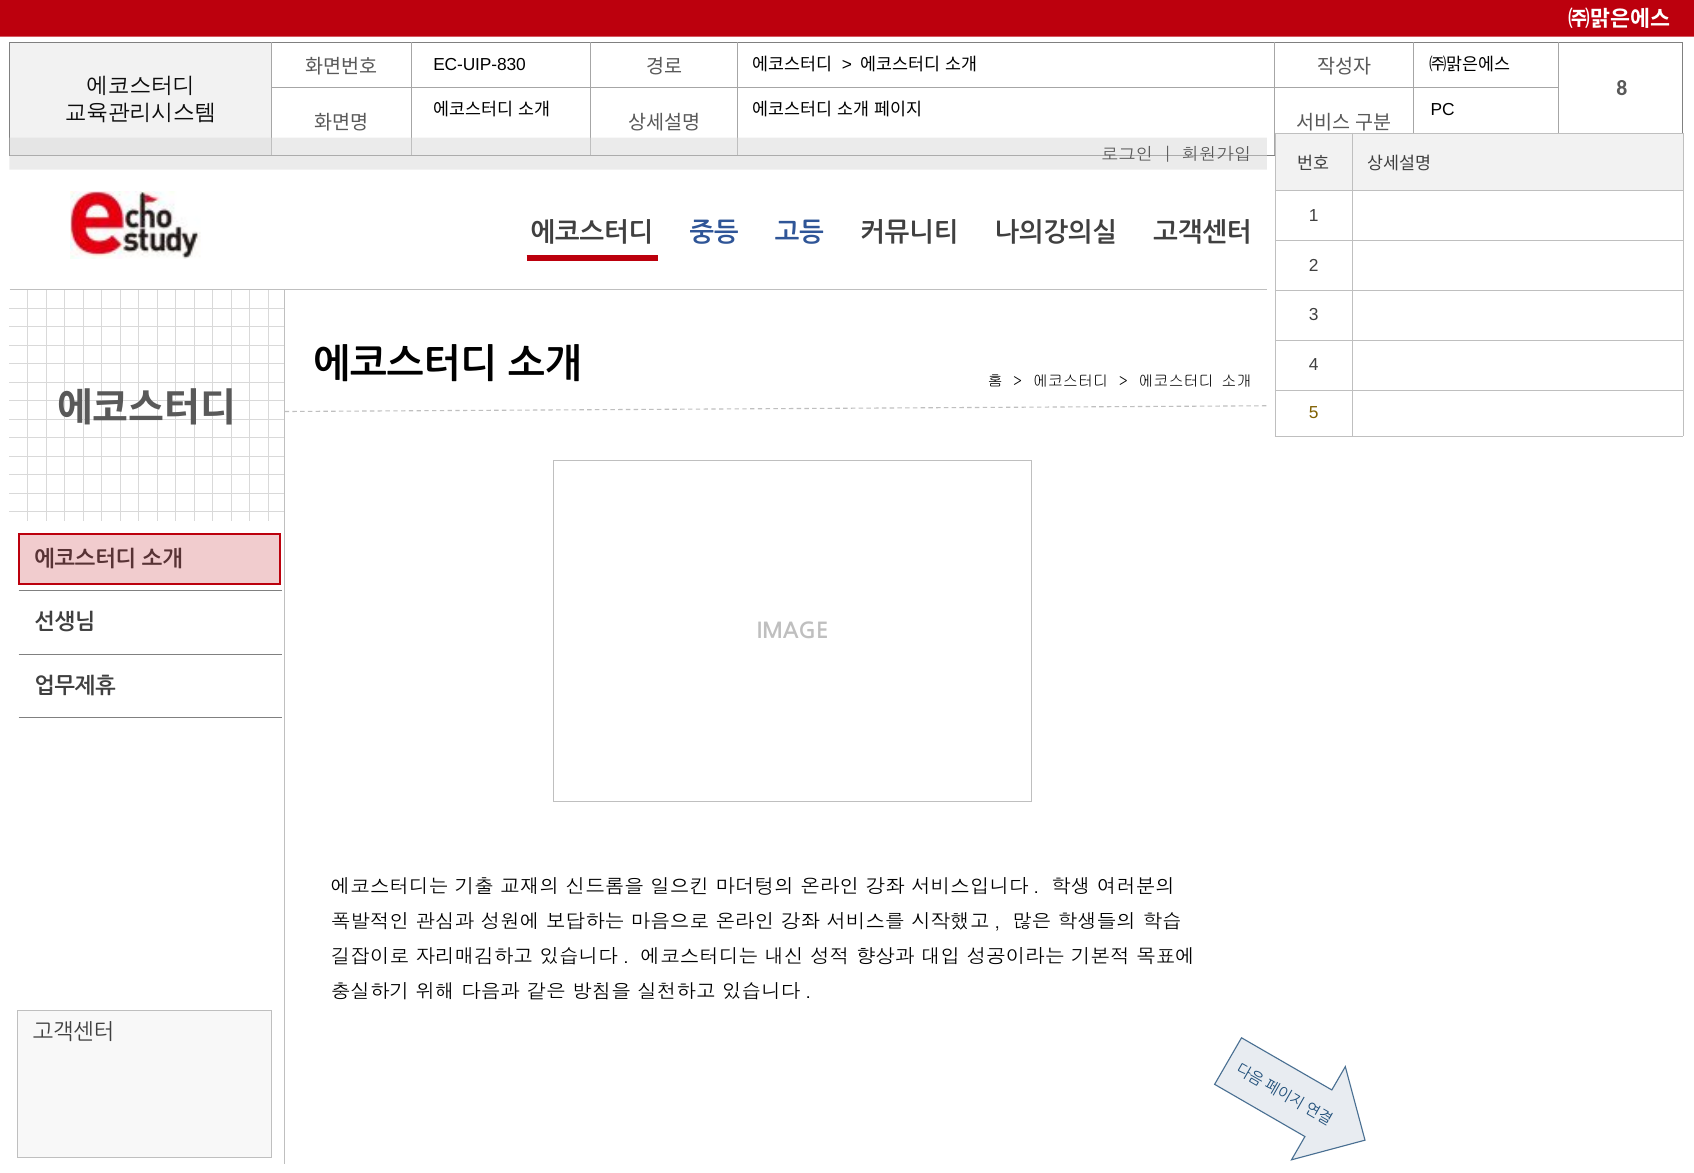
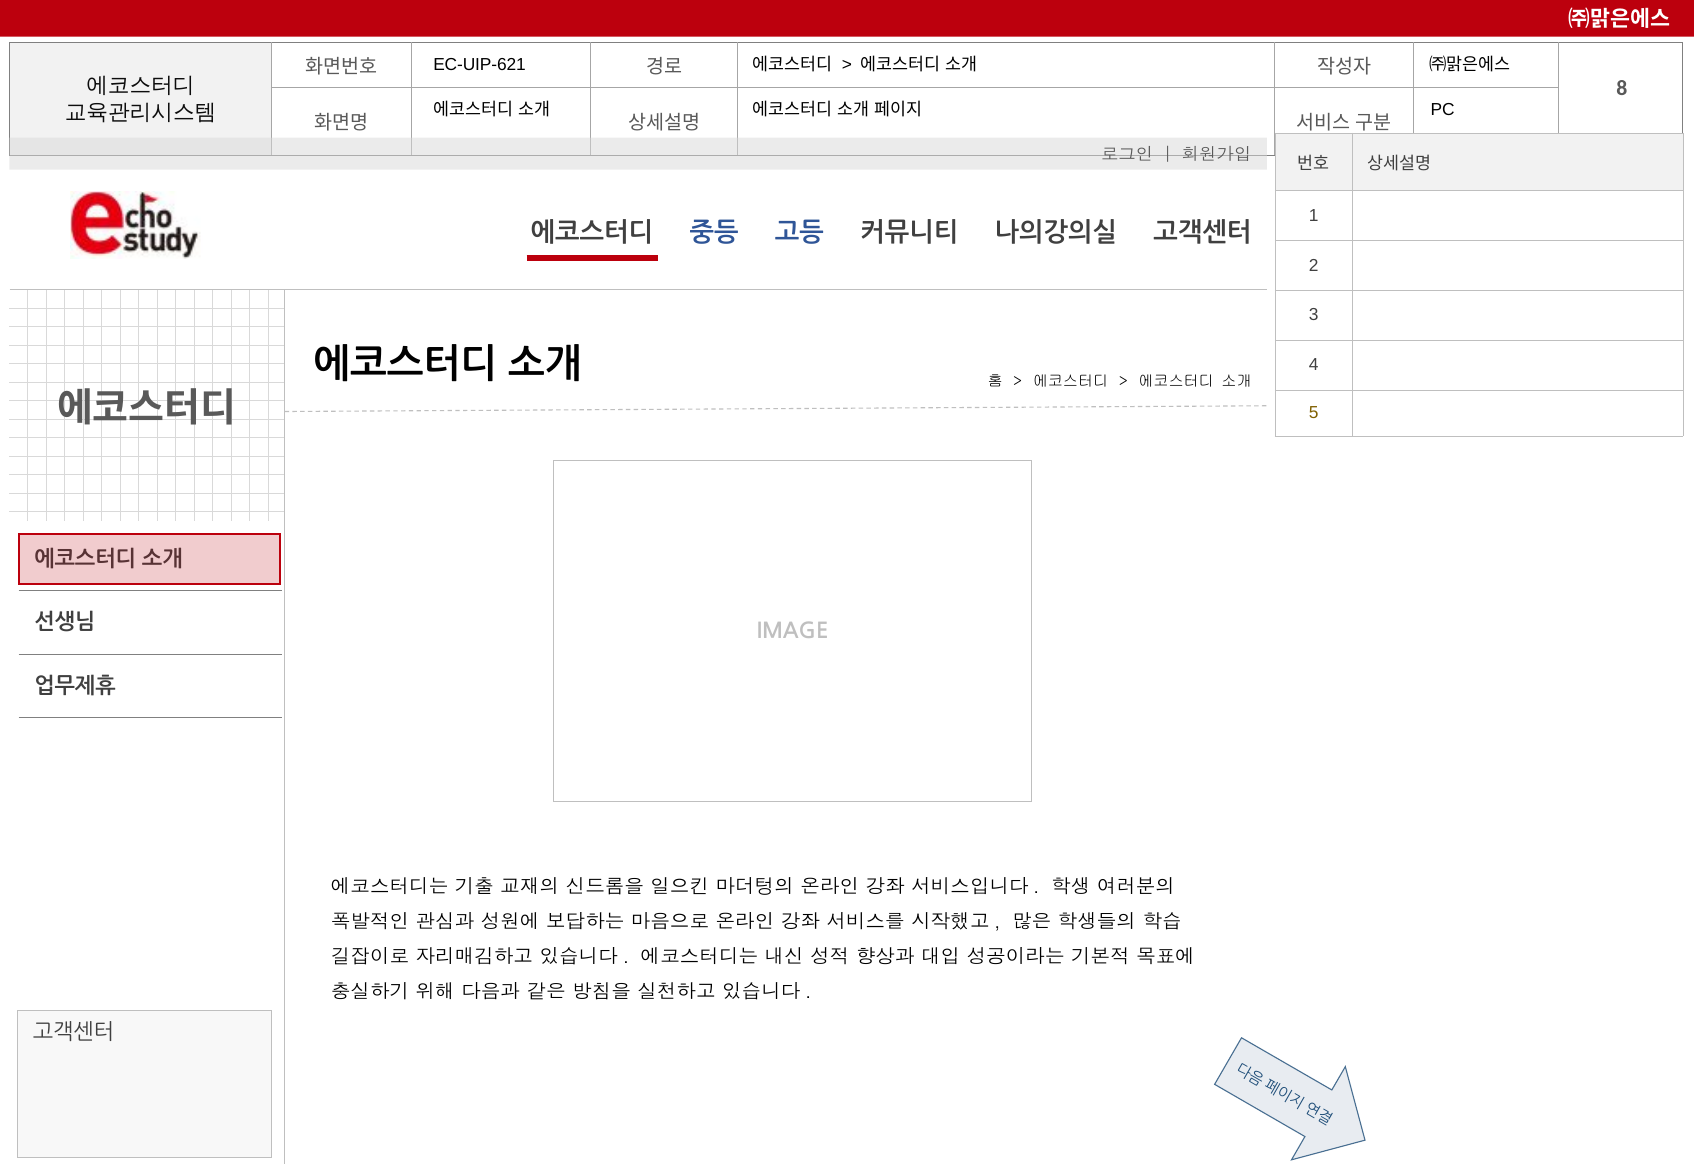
EC-UIP-830: EC-UIP-830 -> EC-UIP-621 (480, 65)
